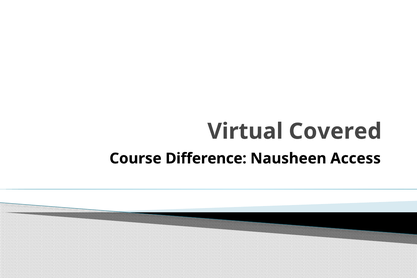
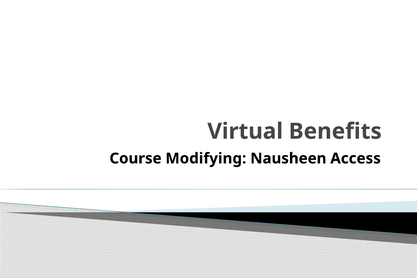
Covered: Covered -> Benefits (335, 131)
Difference: Difference -> Modifying (206, 158)
